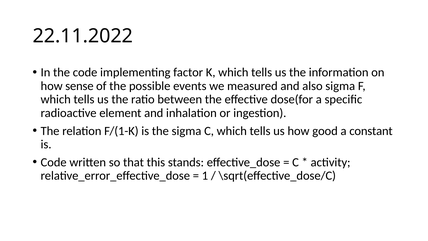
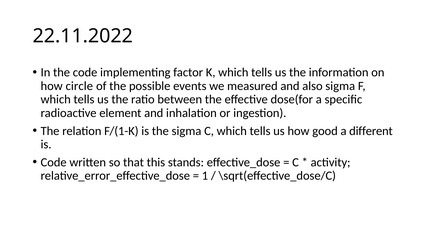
sense: sense -> circle (79, 86)
constant: constant -> different (371, 131)
